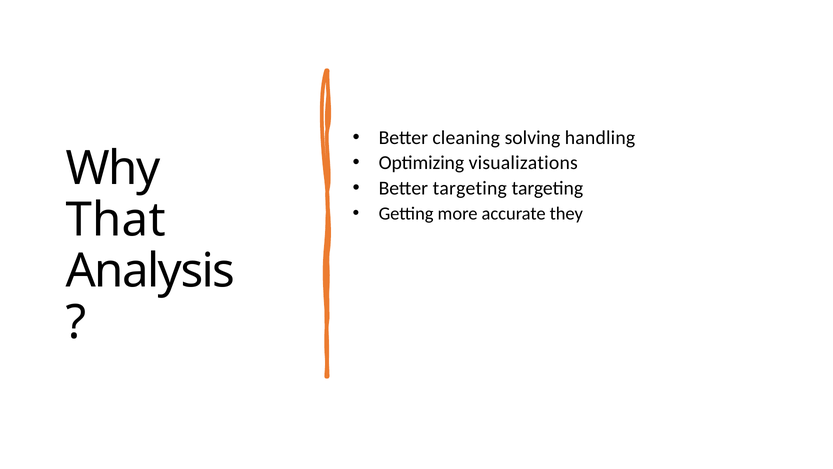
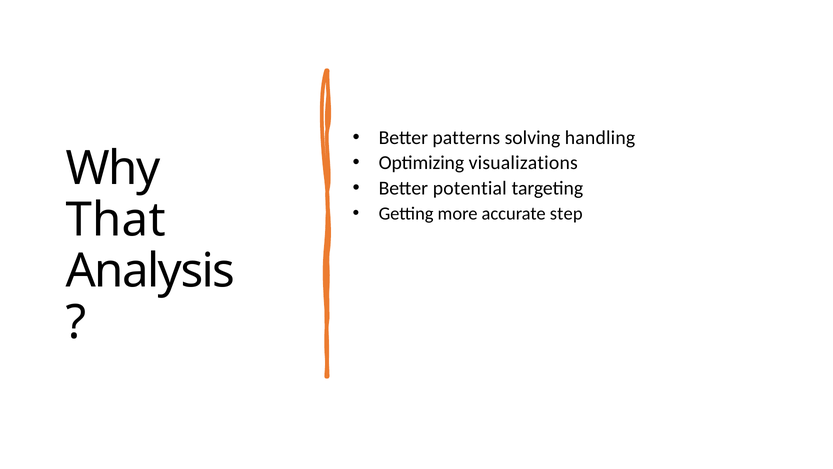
cleaning: cleaning -> patterns (466, 138)
Better targeting: targeting -> potential (470, 188)
they: they -> step (566, 214)
